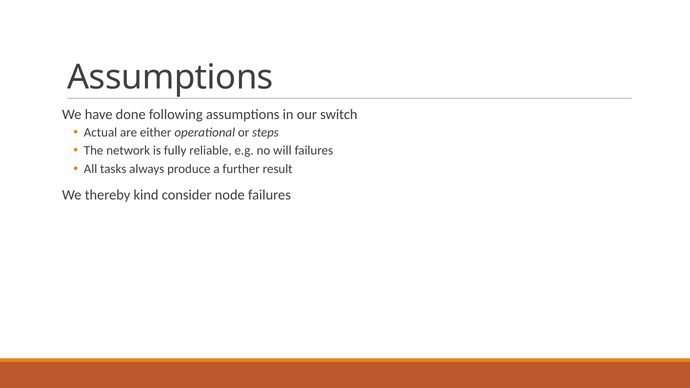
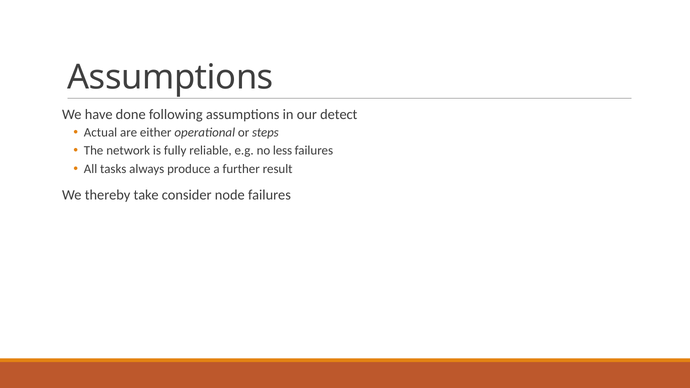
switch: switch -> detect (339, 115)
will: will -> less (283, 151)
kind: kind -> take (146, 195)
